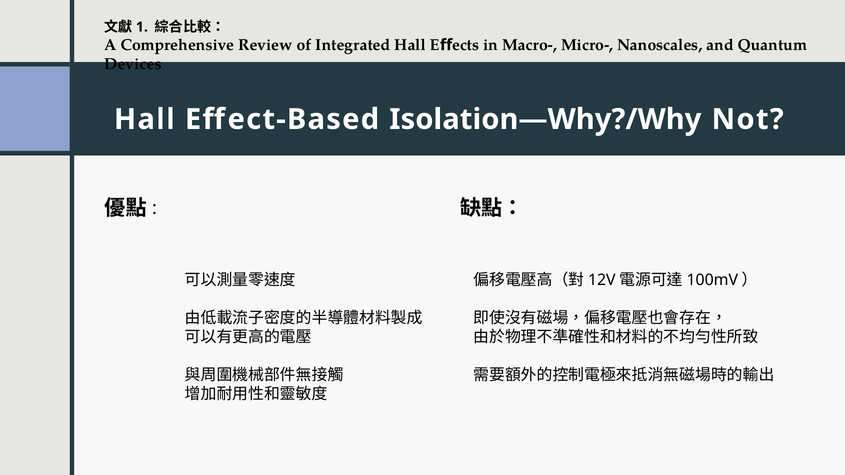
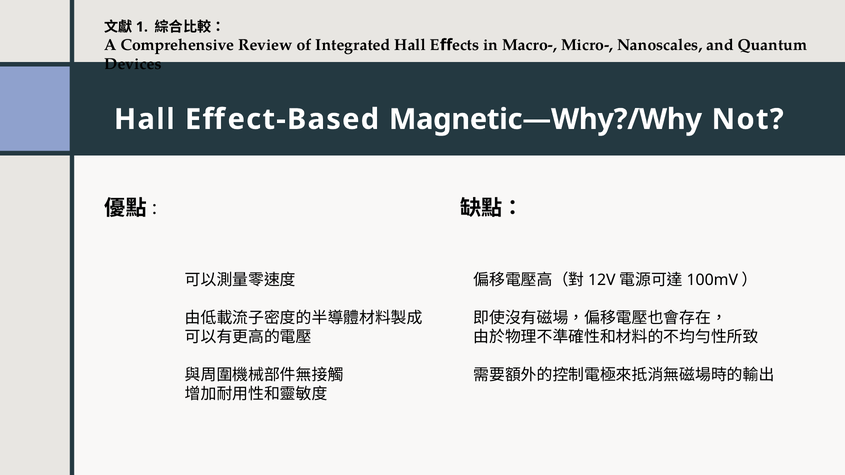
Isolation—Why?/Why: Isolation—Why?/Why -> Magnetic—Why?/Why (545, 119)
